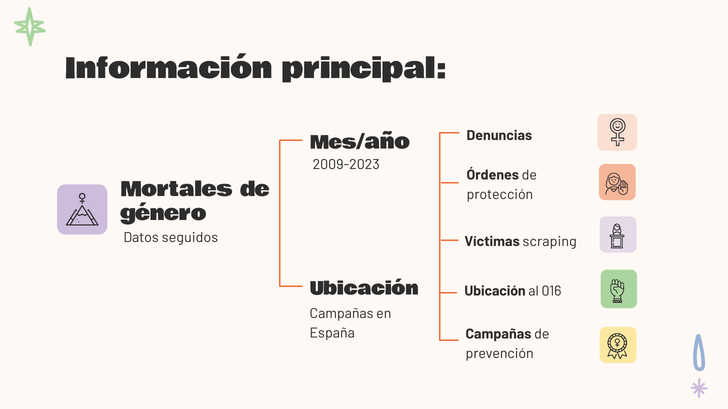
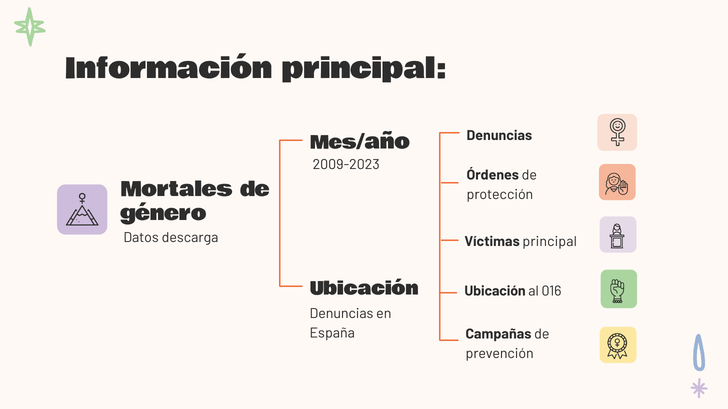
seguidos: seguidos -> descarga (190, 238)
Víctimas scraping: scraping -> principal (550, 242)
Campañas: Campañas -> Denuncias (342, 314)
